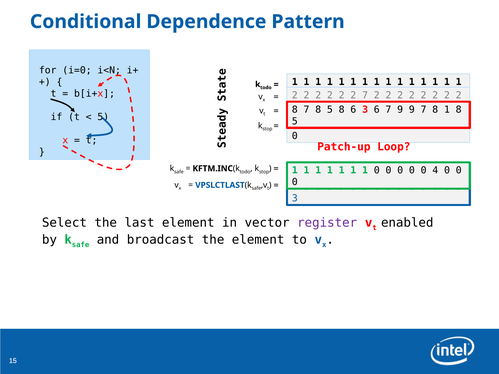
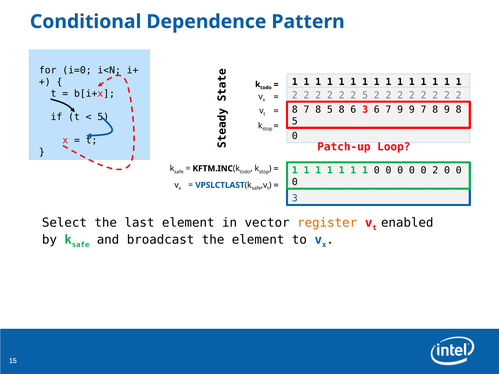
2 7: 7 -> 5 (365, 95)
8 1: 1 -> 9 (447, 110)
0 4: 4 -> 2 (435, 170)
register colour: purple -> orange (327, 223)
